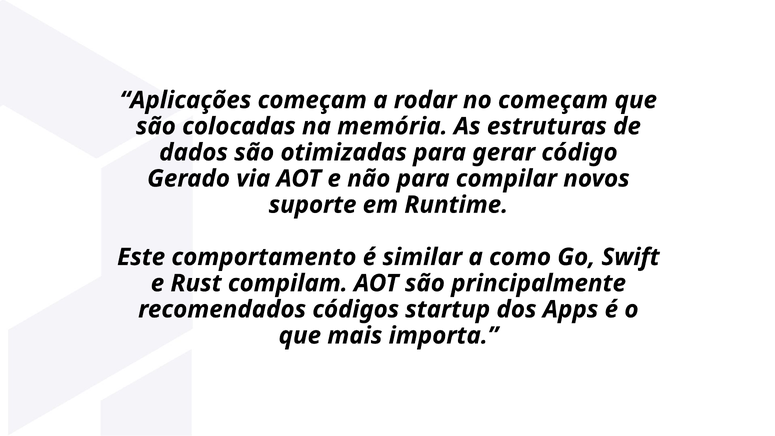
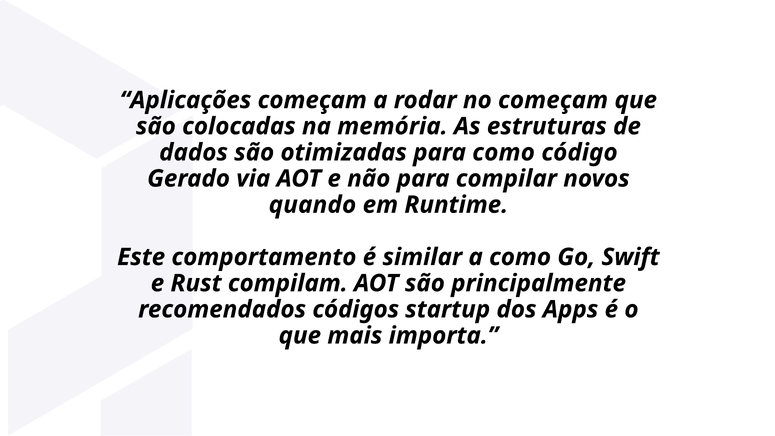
para gerar: gerar -> como (504, 152)
suporte: suporte -> quando (312, 205)
